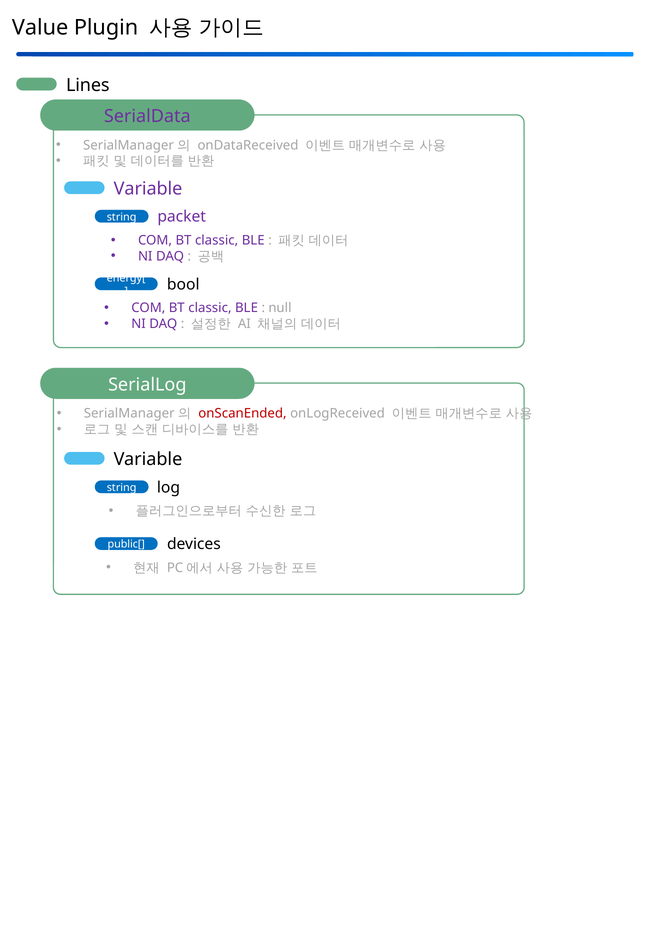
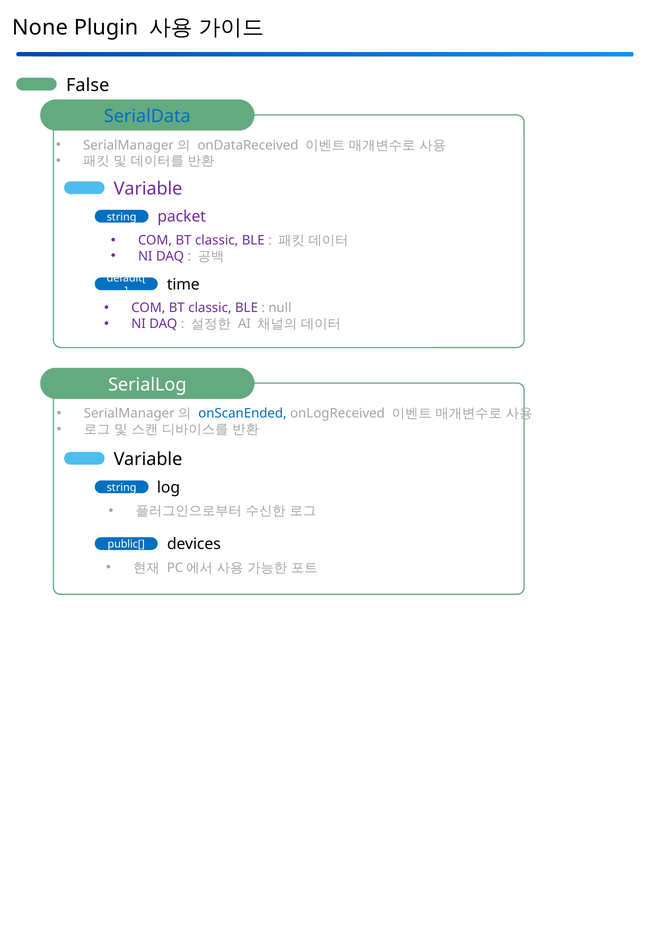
Value: Value -> None (40, 28)
Lines: Lines -> False (88, 85)
SerialData colour: purple -> blue (147, 116)
energy[: energy[ -> default[ (126, 278)
bool: bool -> time (183, 284)
onScanEnded colour: red -> blue (242, 413)
